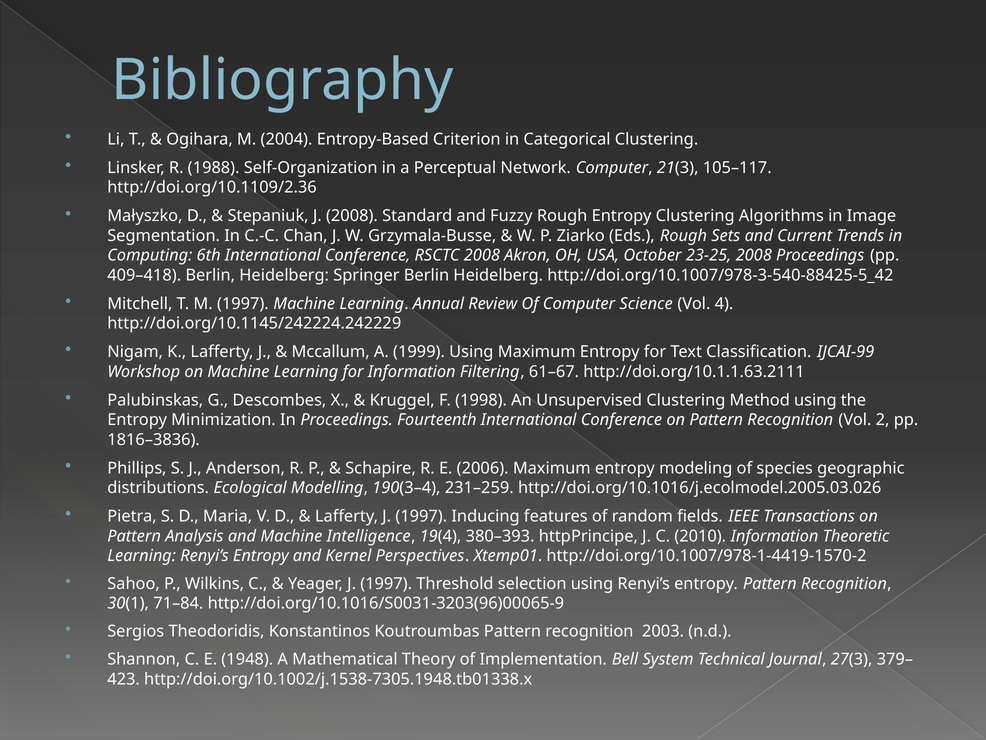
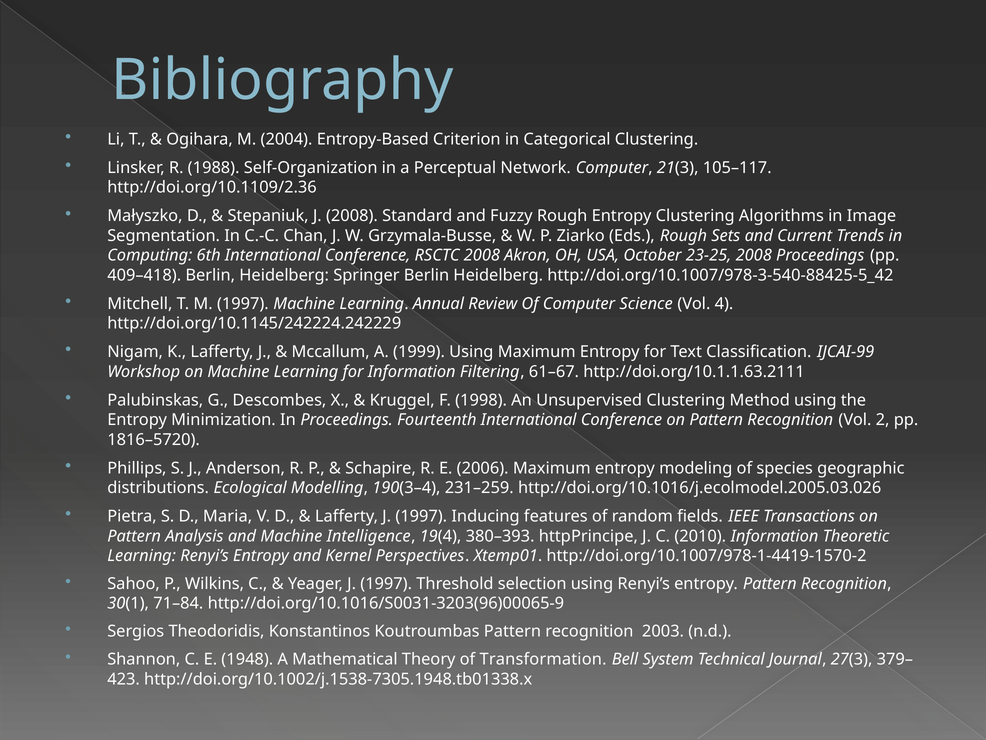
1816–3836: 1816–3836 -> 1816–5720 (154, 439)
Implementation: Implementation -> Transformation (543, 659)
